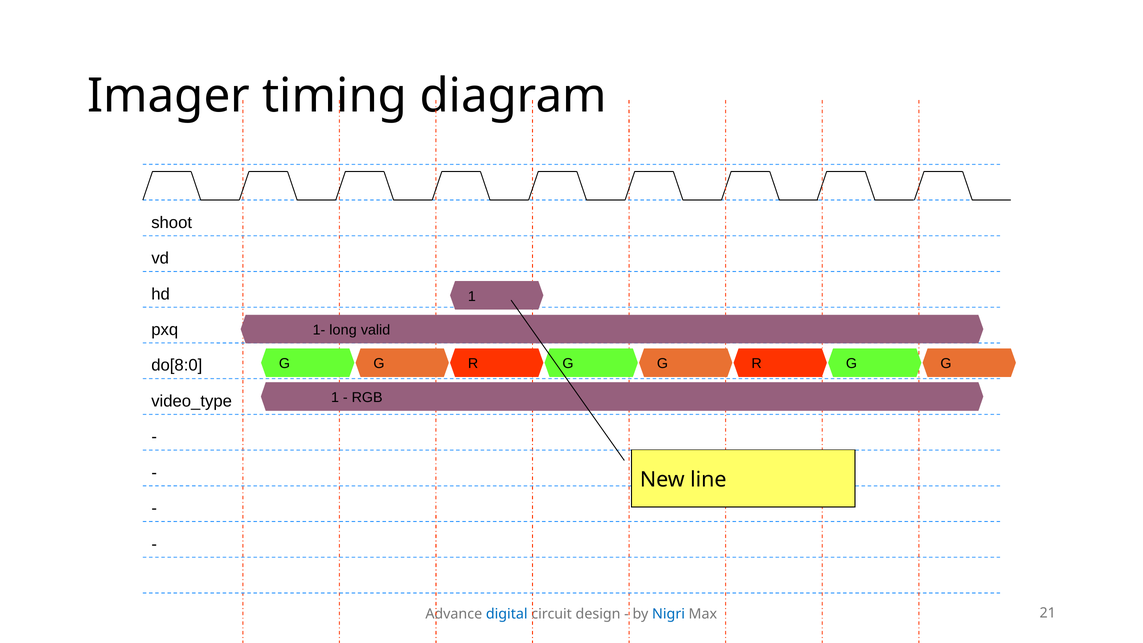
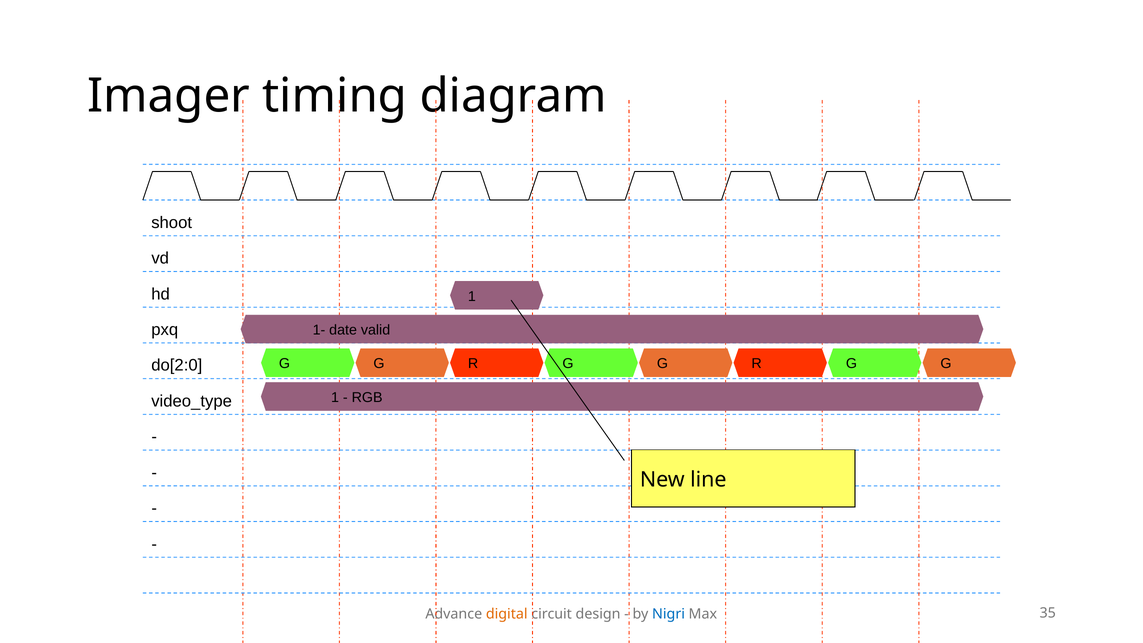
long: long -> date (343, 330)
do[8:0: do[8:0 -> do[2:0 (177, 365)
digital colour: blue -> orange (507, 614)
21: 21 -> 35 (1048, 613)
